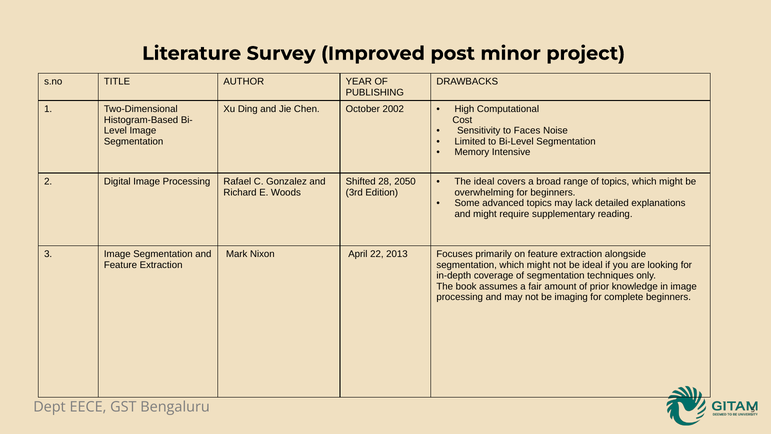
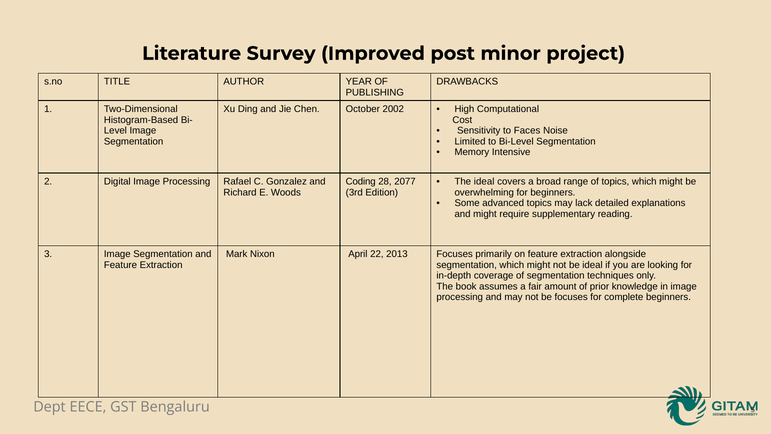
Shifted: Shifted -> Coding (361, 181)
2050: 2050 -> 2077 (405, 181)
be imaging: imaging -> focuses (571, 297)
